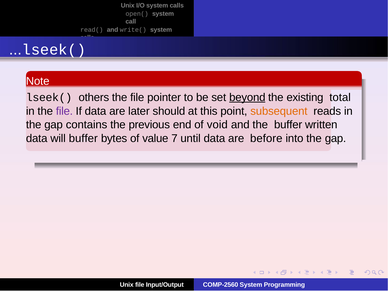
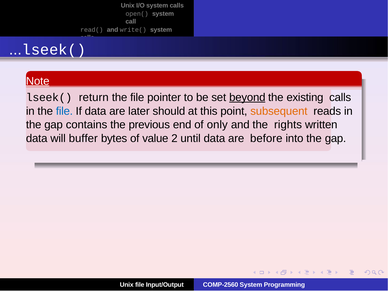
Note underline: none -> present (38, 81)
others: others -> return (94, 97)
existing total: total -> calls (340, 97)
file colour: purple -> blue (64, 111)
void: void -> only (217, 125)
the buffer: buffer -> rights (288, 125)
7: 7 -> 2 (174, 139)
